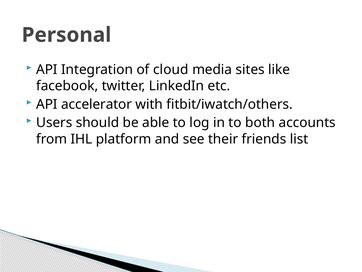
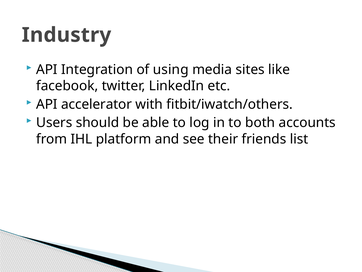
Personal: Personal -> Industry (66, 35)
cloud: cloud -> using (171, 70)
